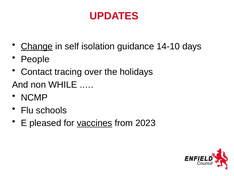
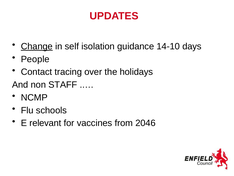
WHILE: WHILE -> STAFF (63, 85)
pleased: pleased -> relevant (45, 123)
vaccines underline: present -> none (95, 123)
2023: 2023 -> 2046 (145, 123)
